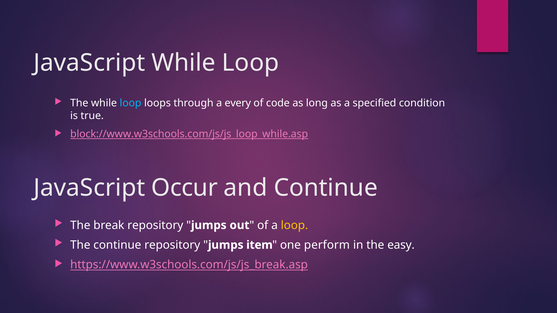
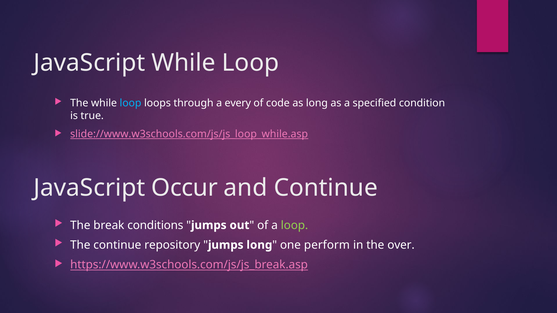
block://www.w3schools.com/js/js_loop_while.asp: block://www.w3schools.com/js/js_loop_while.asp -> slide://www.w3schools.com/js/js_loop_while.asp (189, 134)
break repository: repository -> conditions (155, 225)
loop colour: yellow -> light green (294, 225)
jumps item: item -> long (259, 245)
easy: easy -> over (401, 245)
